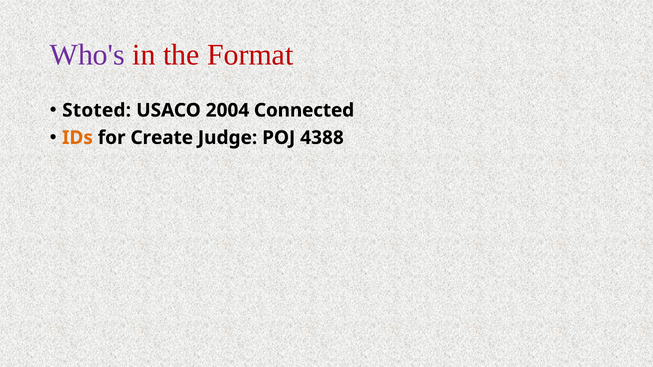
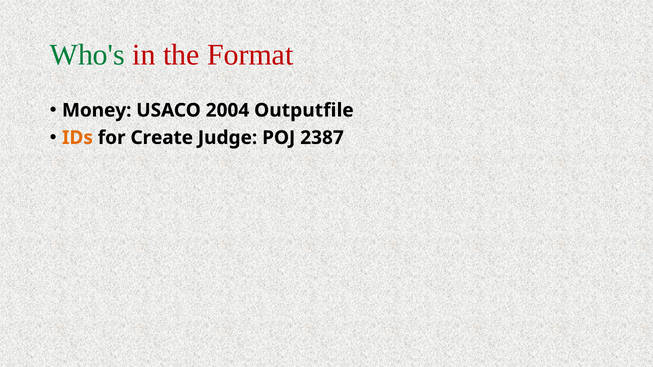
Who's colour: purple -> green (87, 55)
Stoted: Stoted -> Money (97, 110)
Connected: Connected -> Outputfile (304, 110)
4388: 4388 -> 2387 (322, 138)
